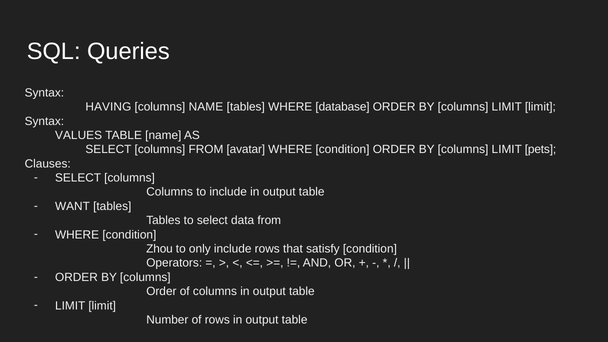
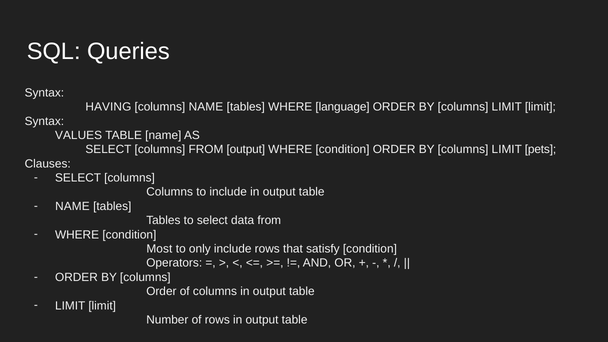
database: database -> language (343, 107)
FROM avatar: avatar -> output (246, 150)
WANT: WANT -> NAME (72, 206)
Zhou: Zhou -> Most (159, 249)
